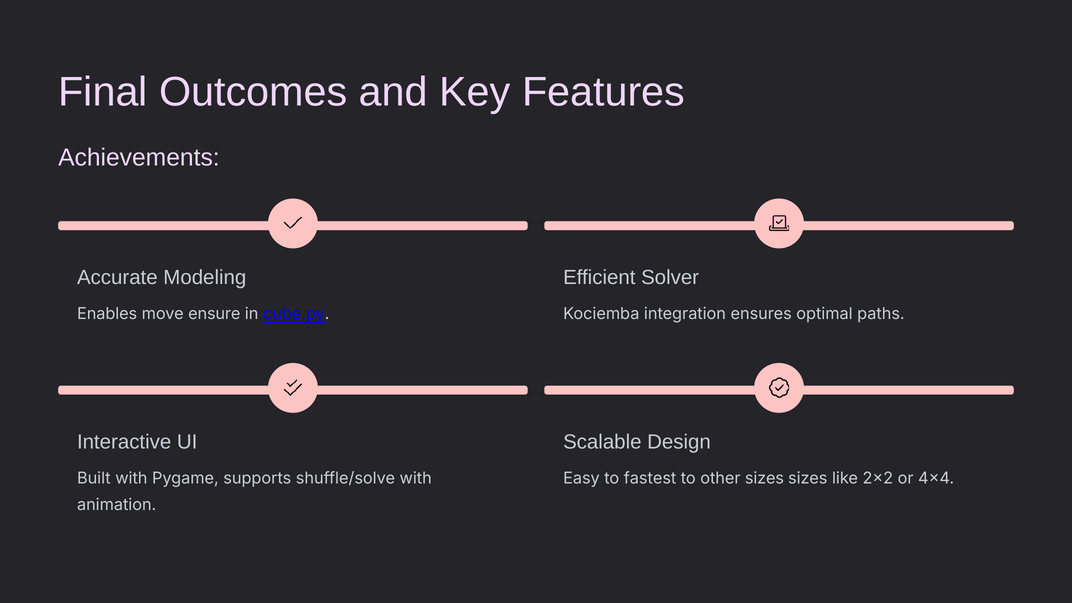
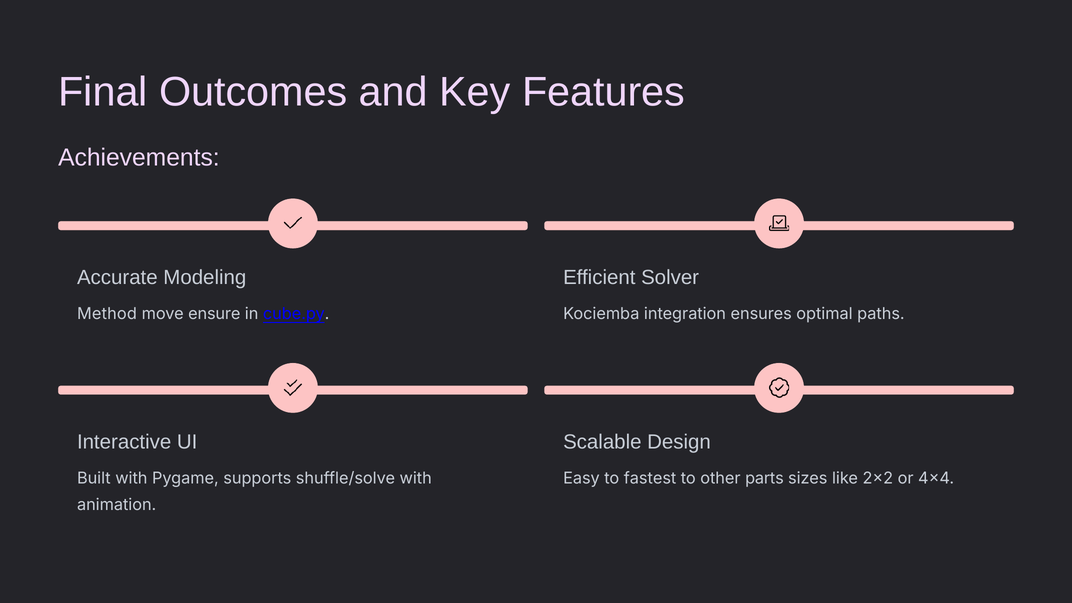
Enables: Enables -> Method (107, 314)
other sizes: sizes -> parts (764, 478)
